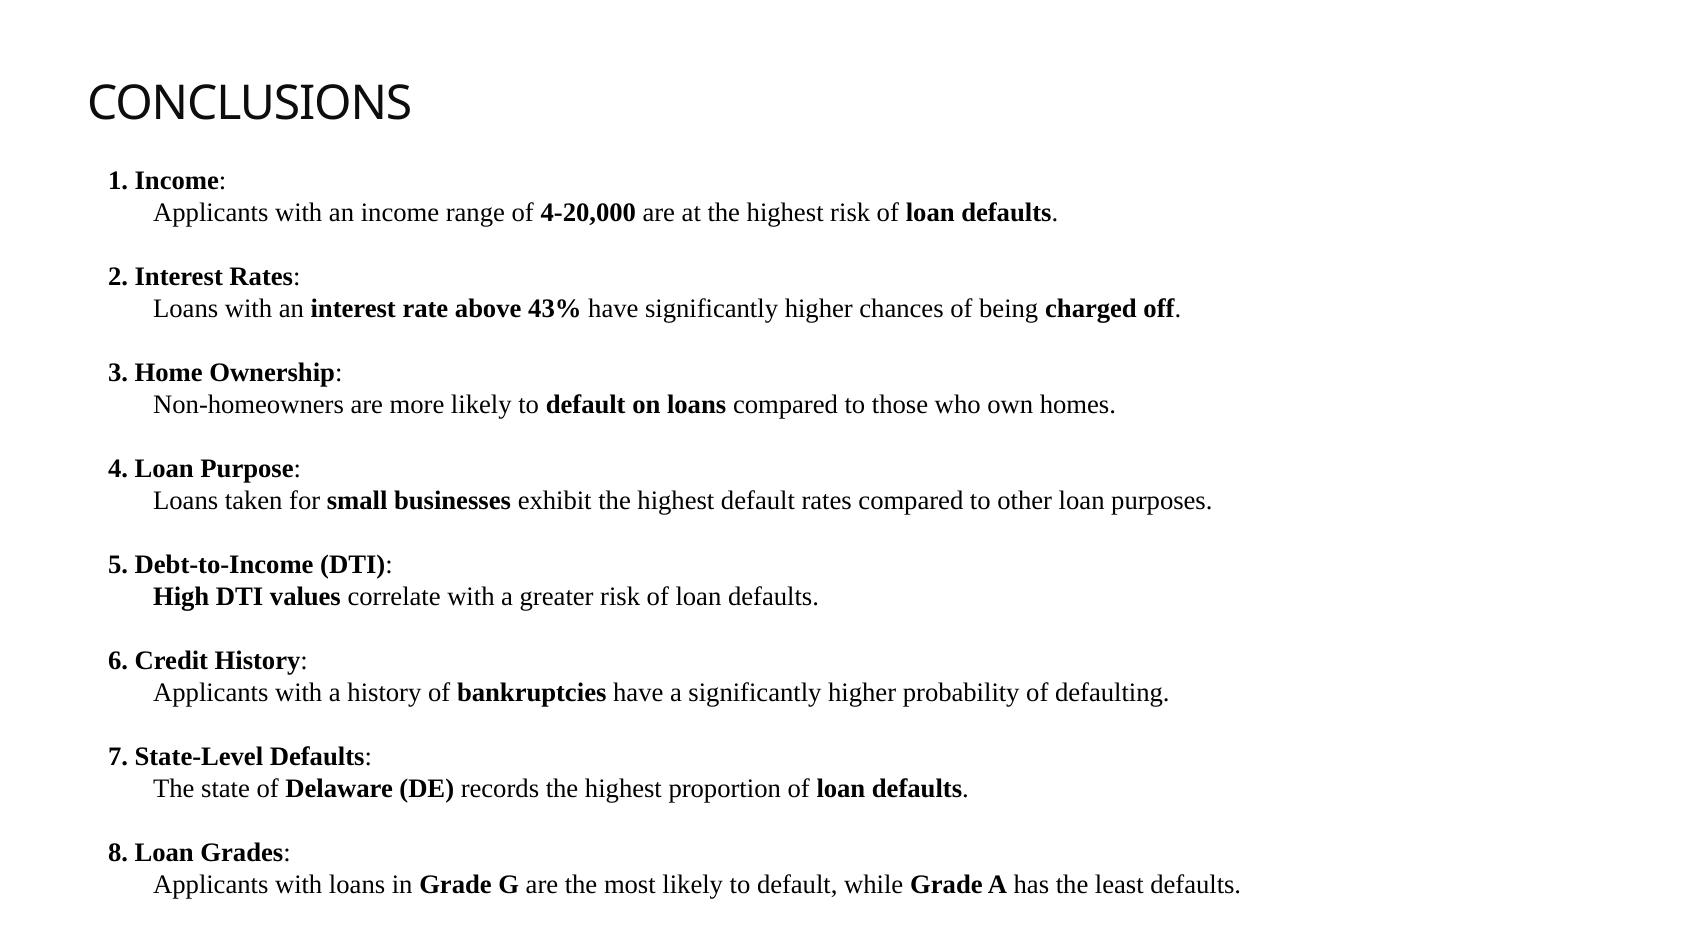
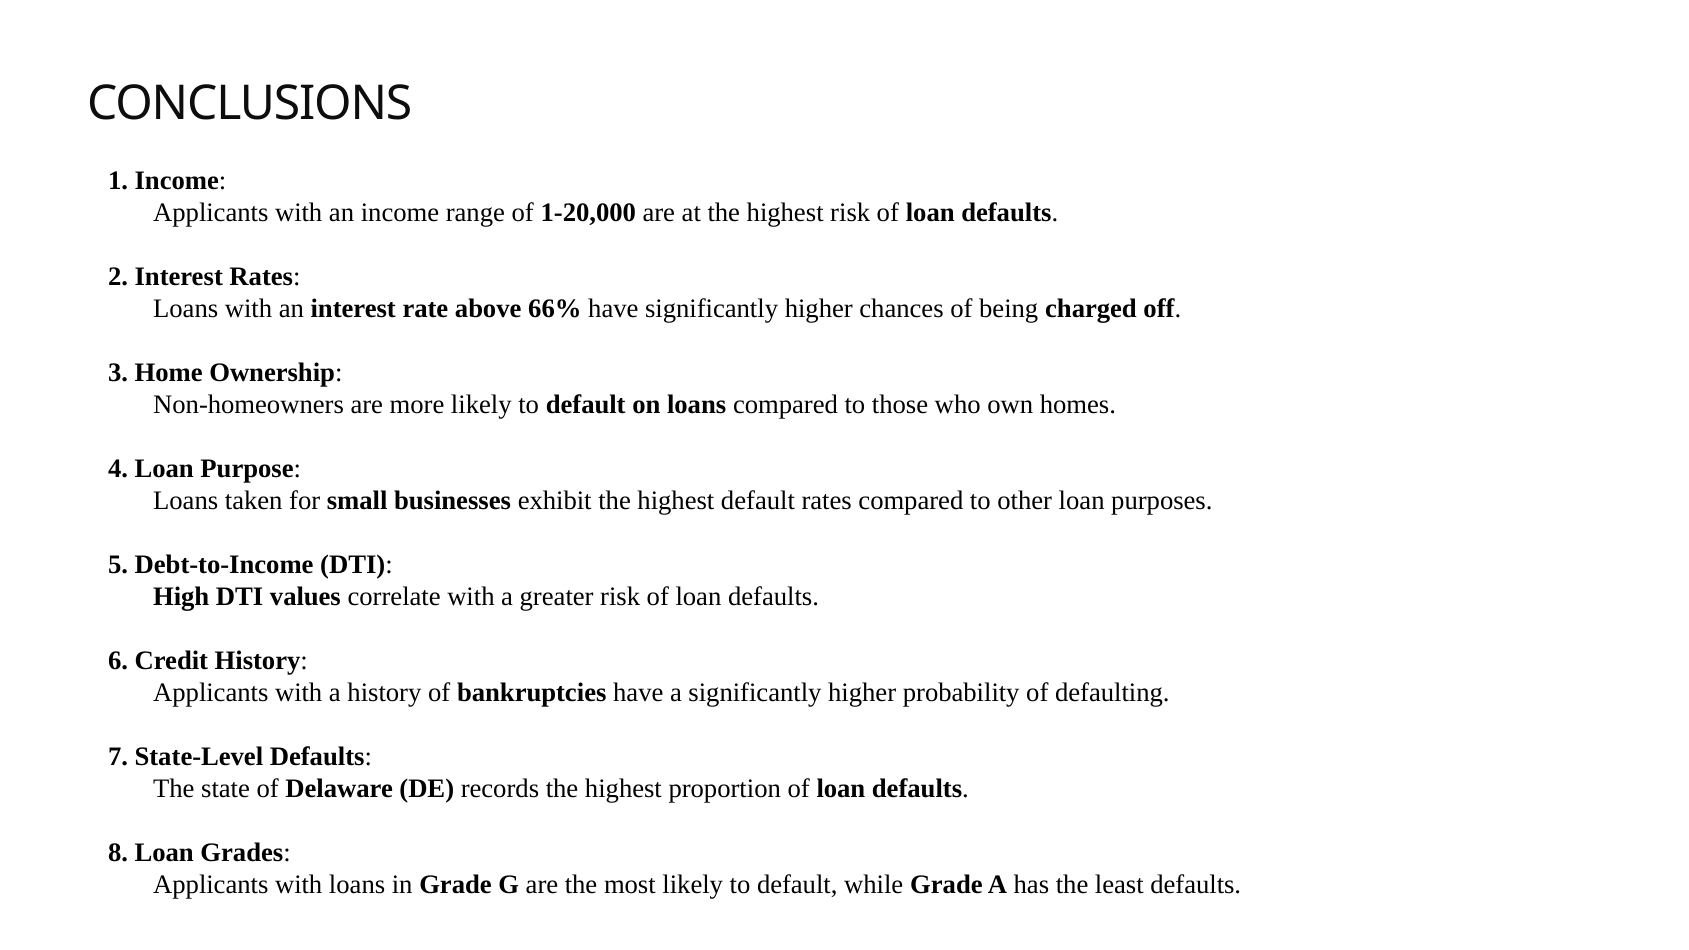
4-20,000: 4-20,000 -> 1-20,000 (588, 212)
43%: 43% -> 66% (555, 308)
